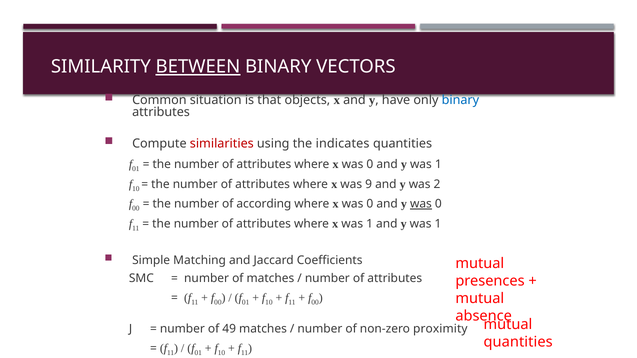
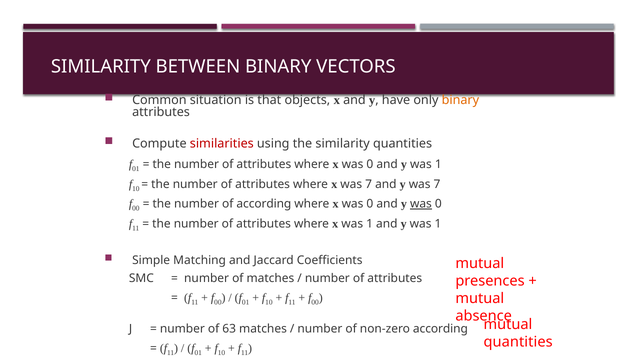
BETWEEN underline: present -> none (198, 67)
binary colour: blue -> orange (460, 100)
the indicates: indicates -> similarity (343, 144)
x was 9: 9 -> 7 (369, 184)
y was 2: 2 -> 7 (437, 184)
49: 49 -> 63 (229, 329)
non-zero proximity: proximity -> according (440, 329)
